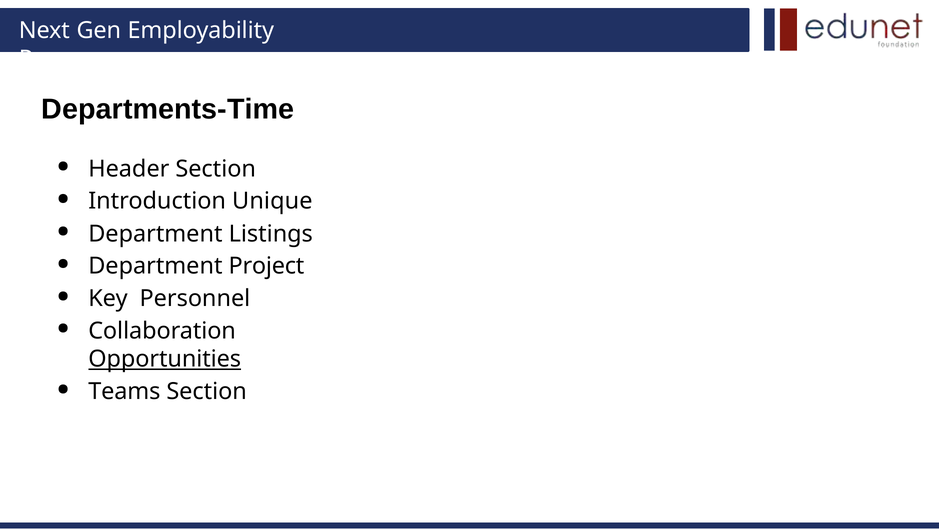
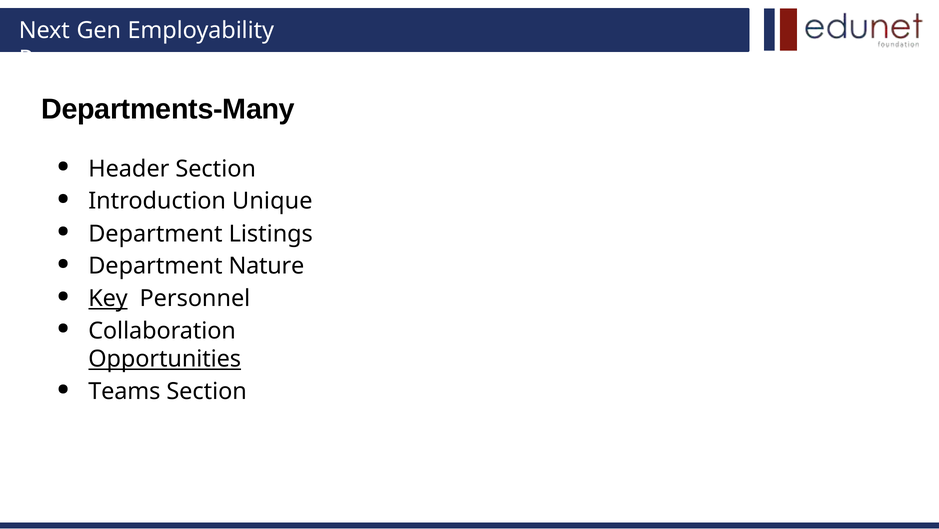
Departments-Time: Departments-Time -> Departments-Many (168, 109)
Project: Project -> Nature (266, 266)
Key underline: none -> present (108, 299)
